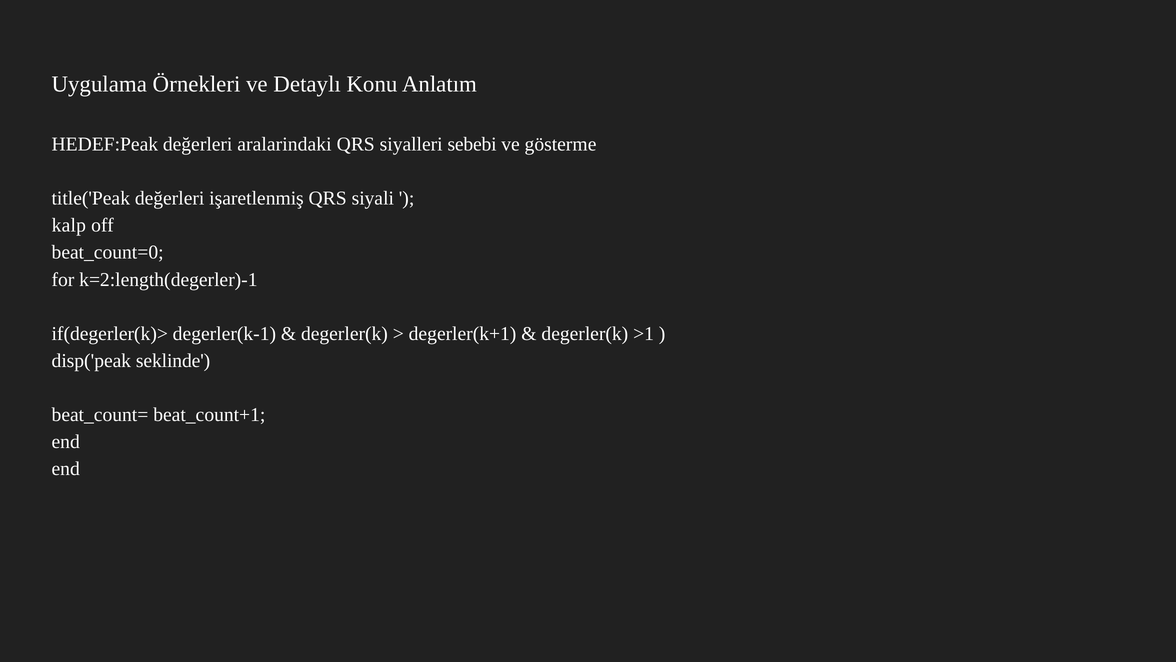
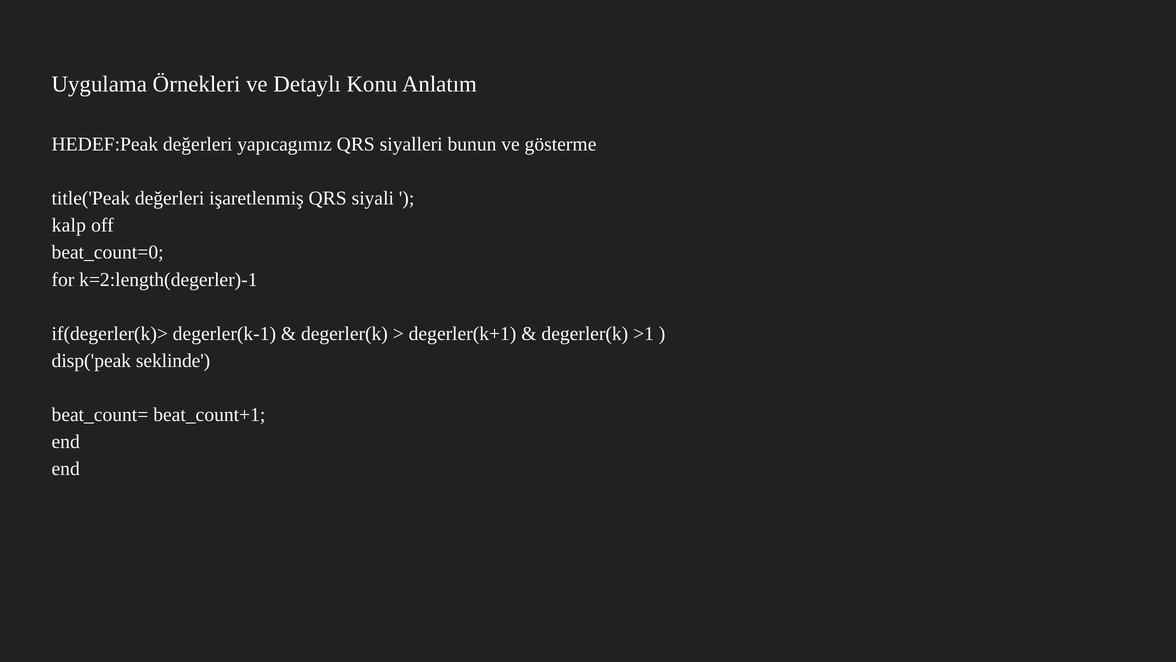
aralarindaki: aralarindaki -> yapıcagımız (285, 144)
sebebi: sebebi -> bunun (472, 144)
